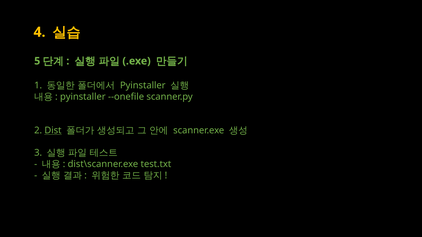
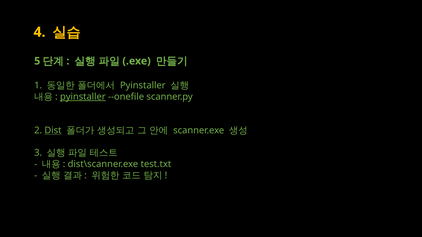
pyinstaller underline: none -> present (83, 97)
